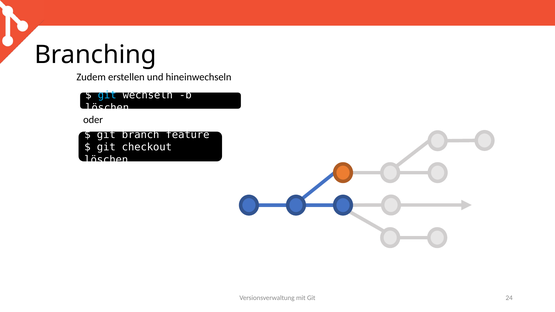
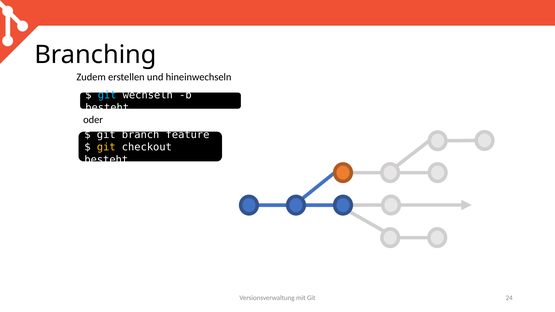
löschen: löschen -> besteht (107, 108)
git colour: white -> yellow (106, 147)
löschen: löschen -> besteht (106, 160)
